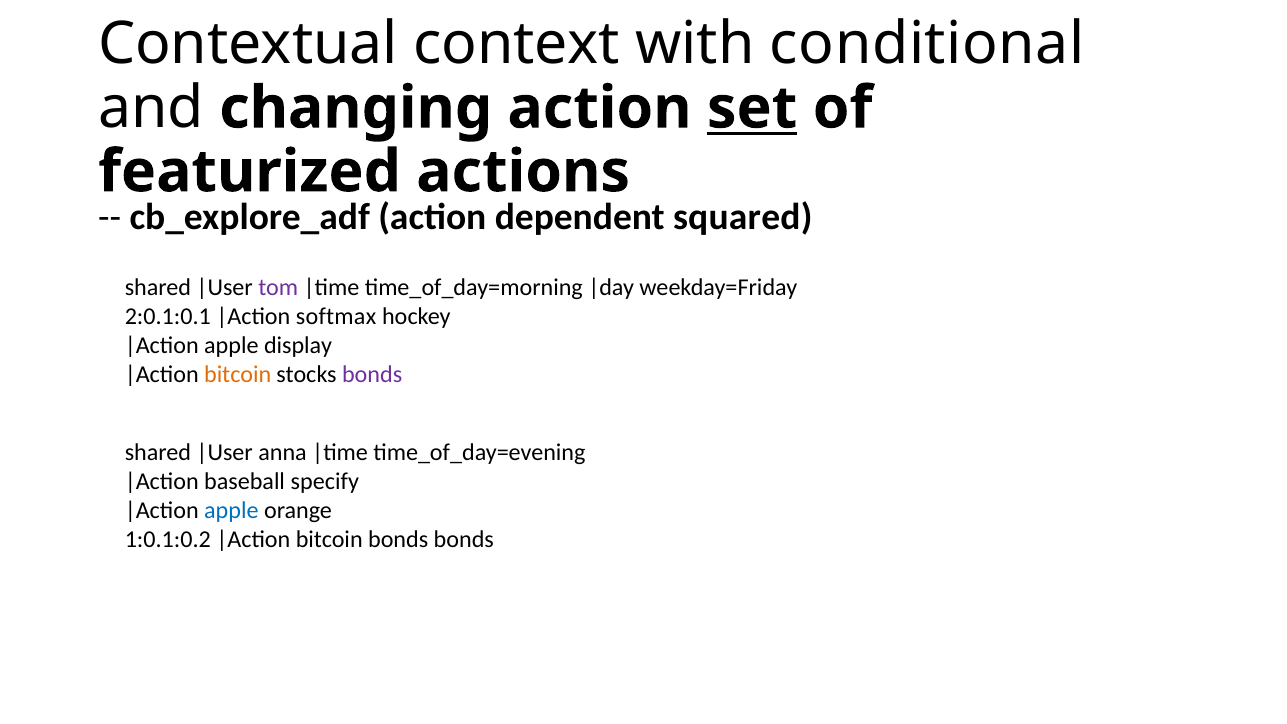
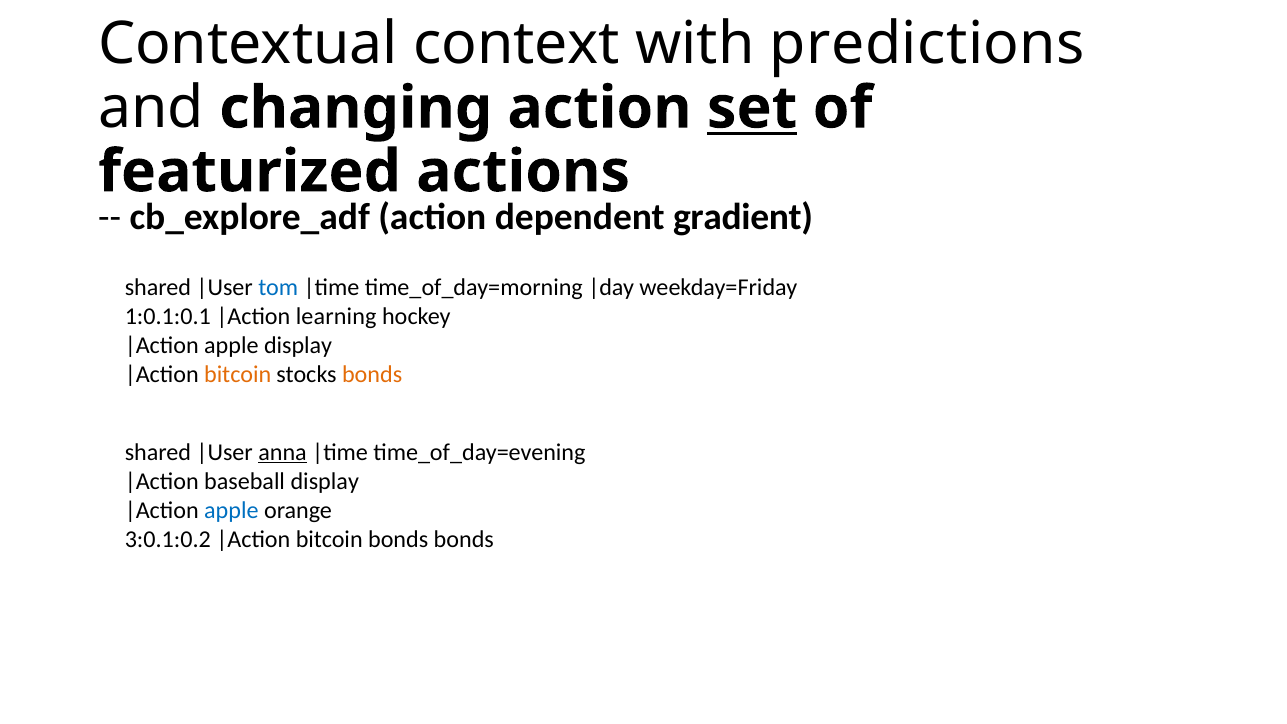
conditional: conditional -> predictions (927, 44)
squared: squared -> gradient (743, 218)
tom colour: purple -> blue (278, 287)
2:0.1:0.1: 2:0.1:0.1 -> 1:0.1:0.1 (168, 316)
softmax: softmax -> learning (336, 316)
bonds colour: purple -> orange (372, 374)
anna underline: none -> present (282, 452)
baseball specify: specify -> display (325, 481)
1:0.1:0.2: 1:0.1:0.2 -> 3:0.1:0.2 (168, 539)
